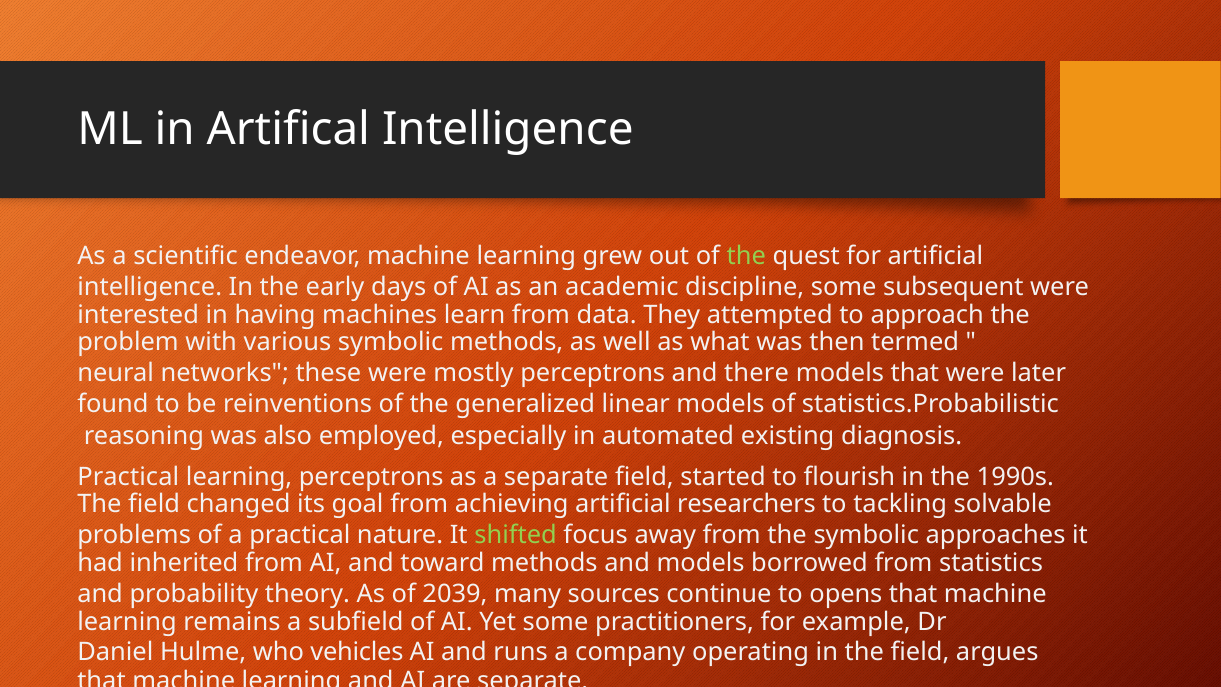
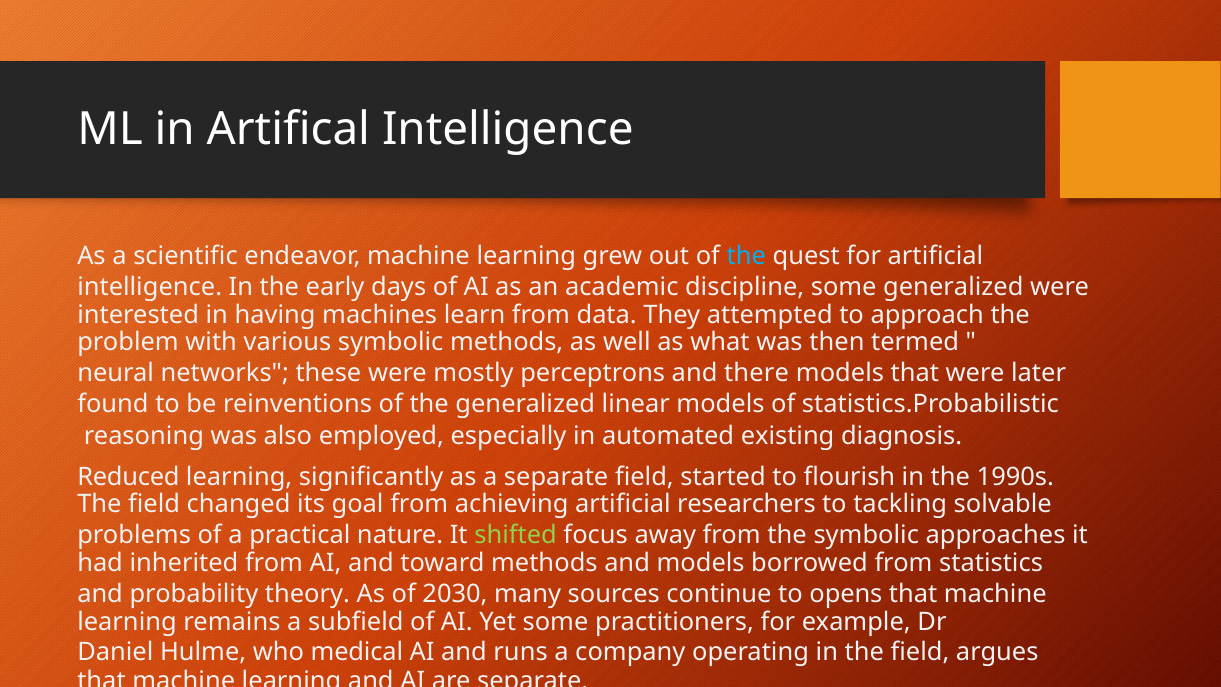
the colour: light green -> light blue (746, 256)
some subsequent: subsequent -> generalized (953, 287)
Practical: Practical -> Reduced (128, 477)
learning perceptrons: perceptrons -> significantly (371, 477)
2039: 2039 -> 2030 (455, 593)
vehicles: vehicles -> medical (357, 652)
